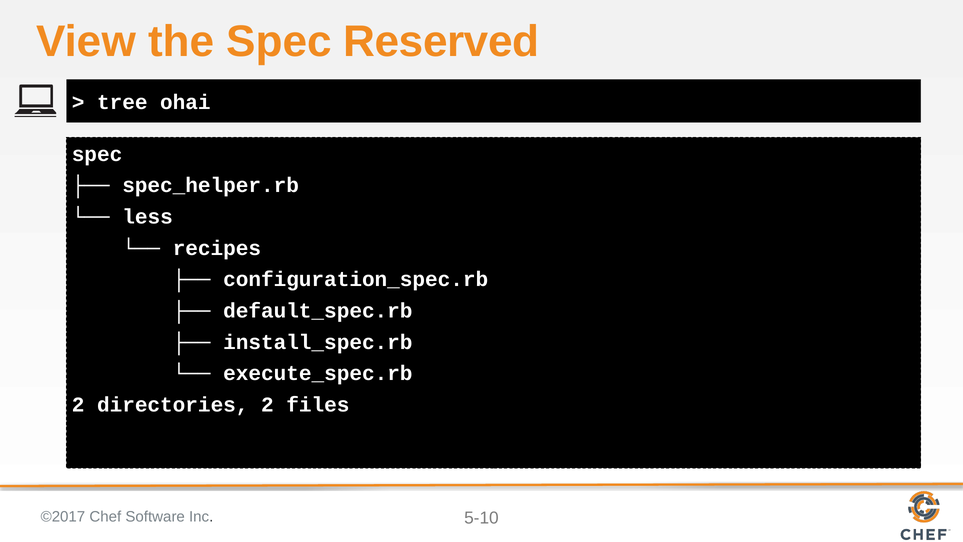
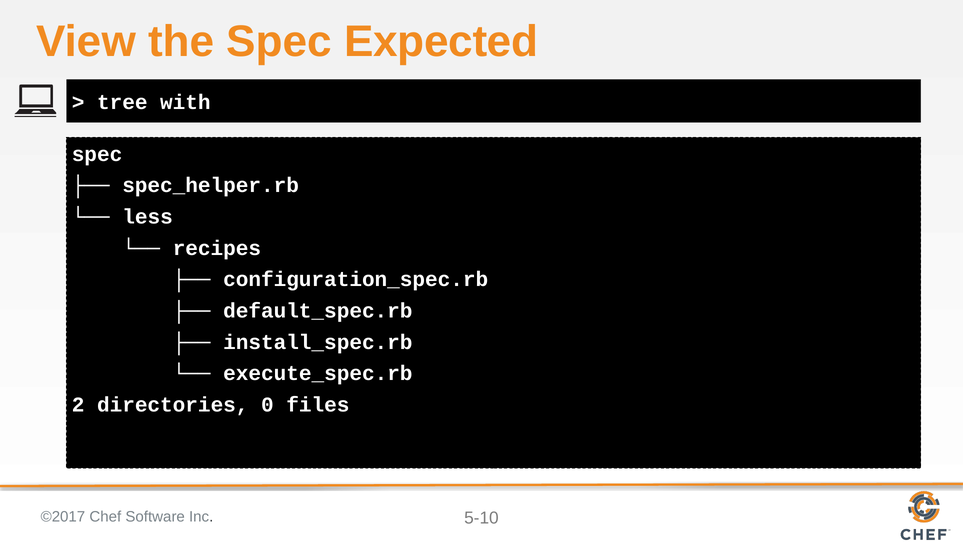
Reserved: Reserved -> Expected (441, 42)
ohai: ohai -> with (185, 102)
directories 2: 2 -> 0 (267, 404)
